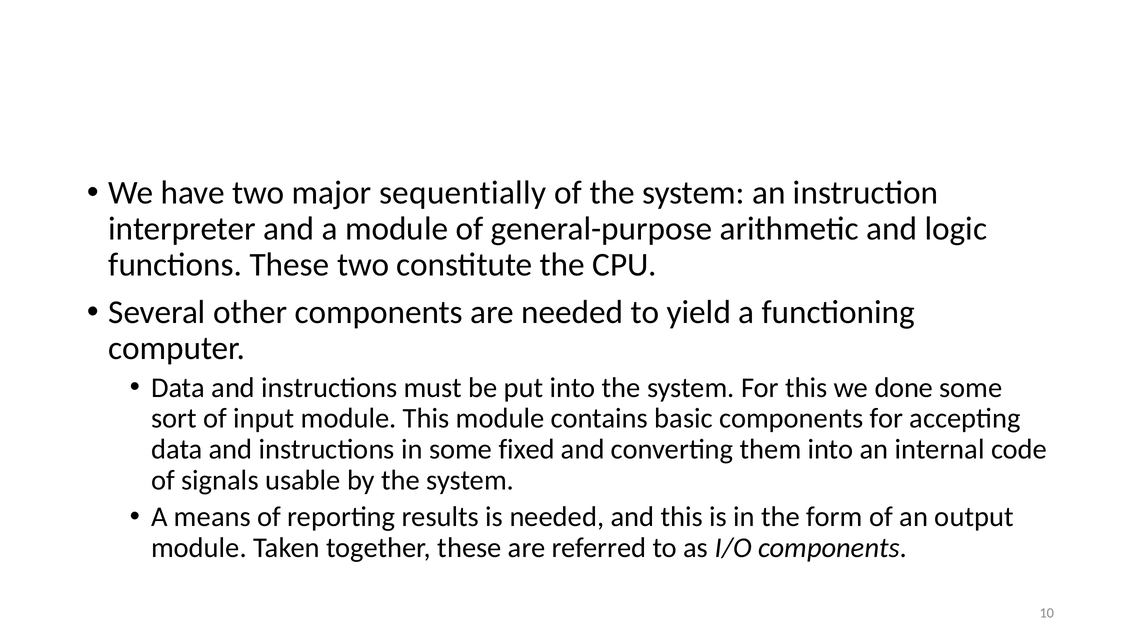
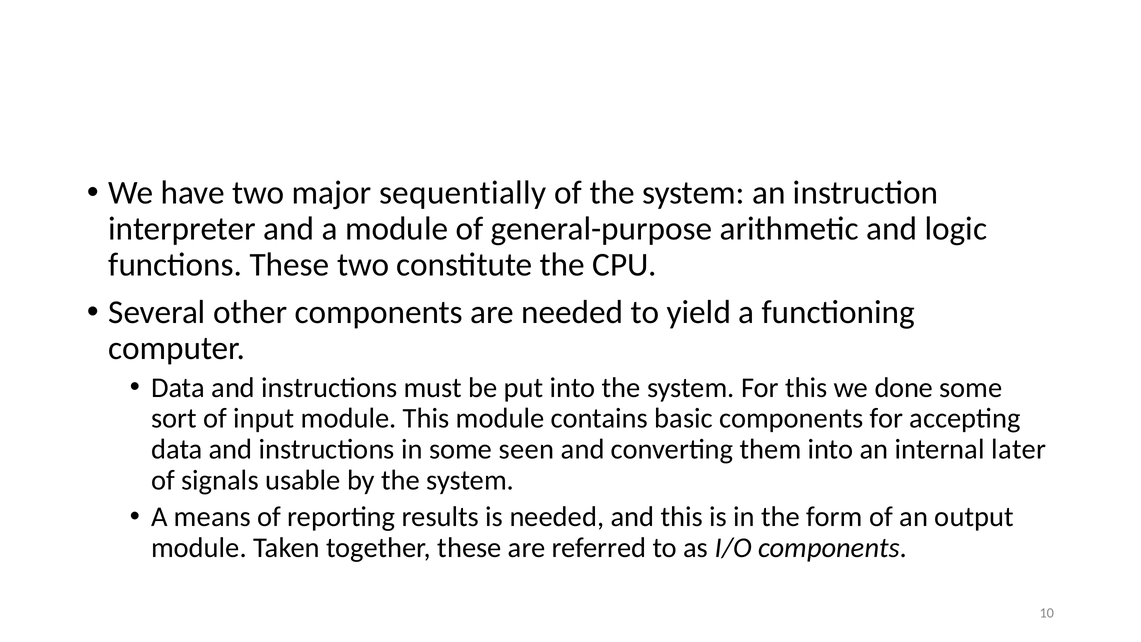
fixed: fixed -> seen (526, 449)
code: code -> later (1019, 449)
